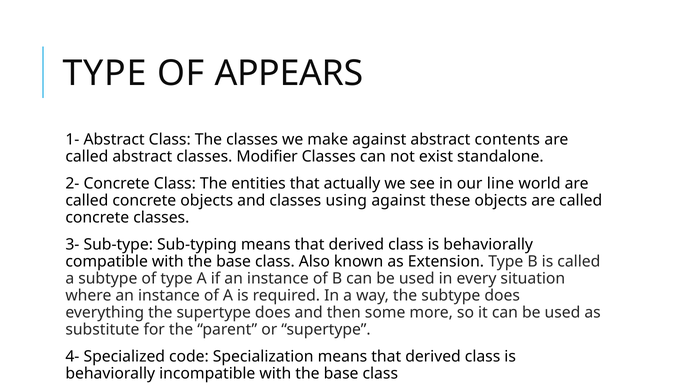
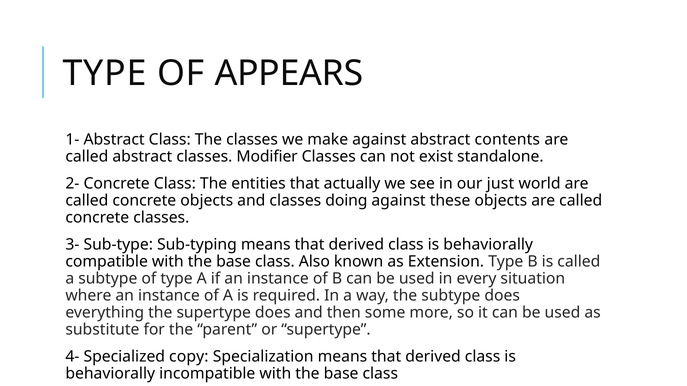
line: line -> just (500, 184)
using: using -> doing (346, 201)
code: code -> copy (189, 357)
